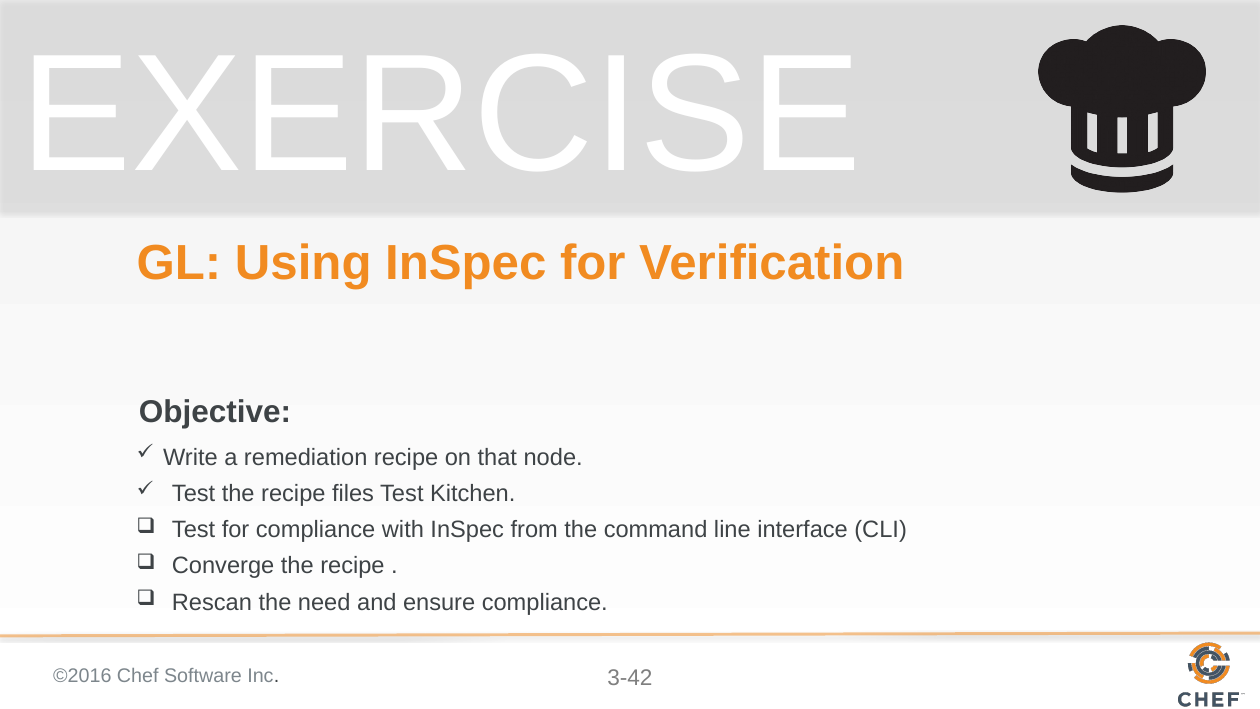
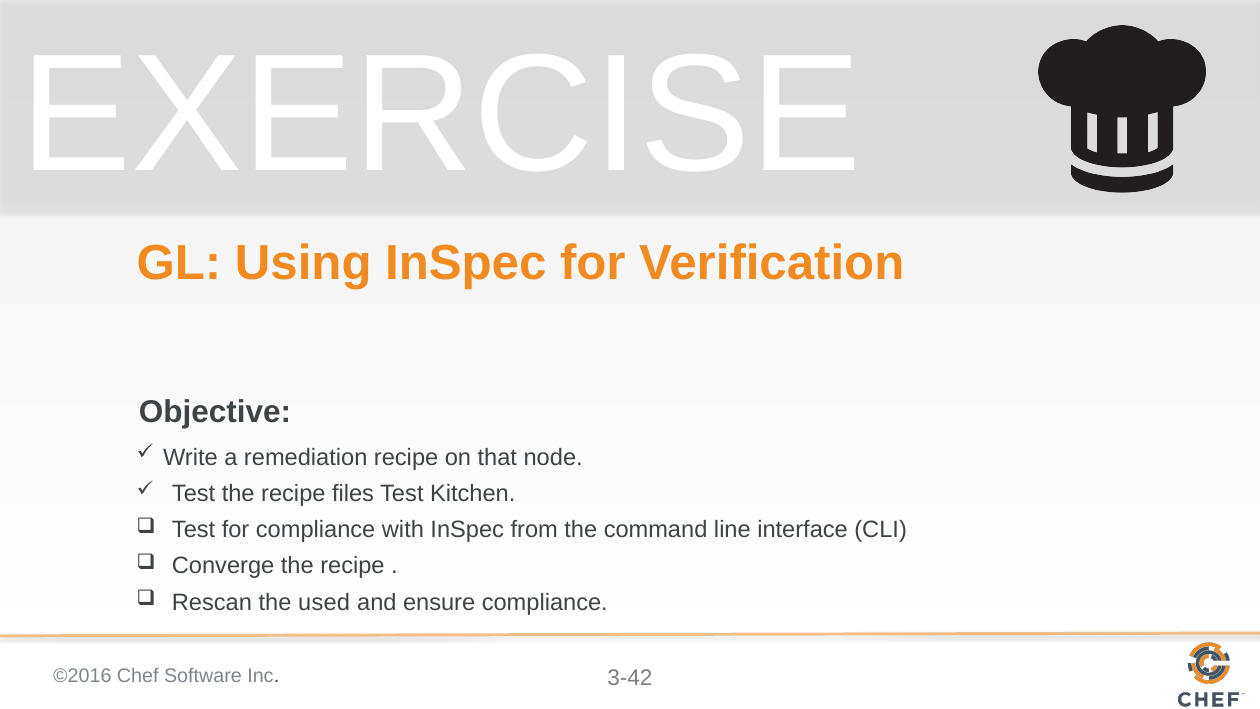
need: need -> used (324, 602)
